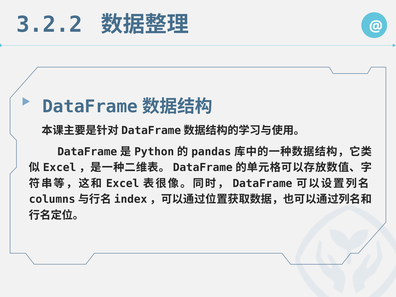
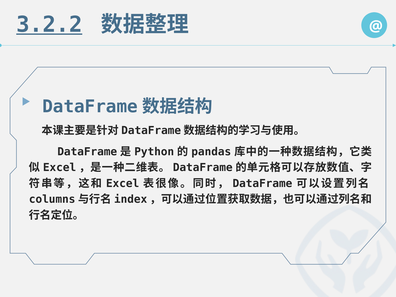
3.2.2 underline: none -> present (49, 25)
